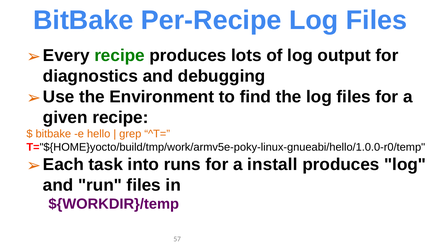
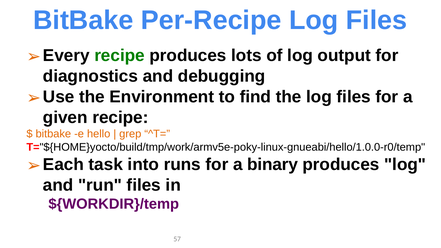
install: install -> binary (273, 164)
